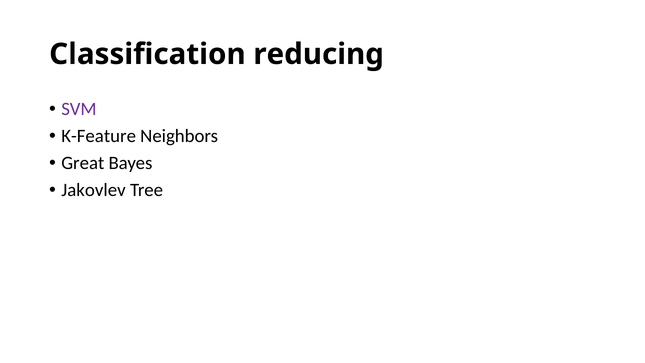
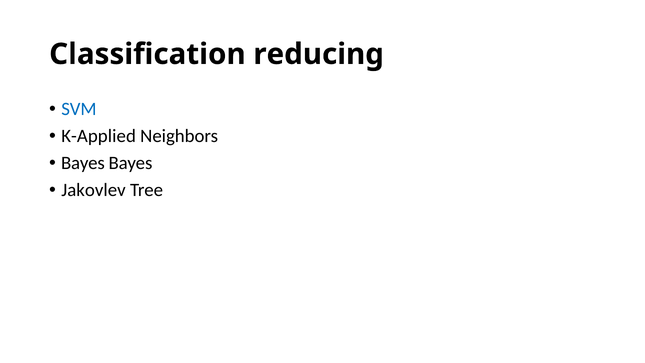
SVM colour: purple -> blue (79, 109)
K-Feature: K-Feature -> K-Applied (99, 136)
Great: Great -> Bayes (83, 163)
